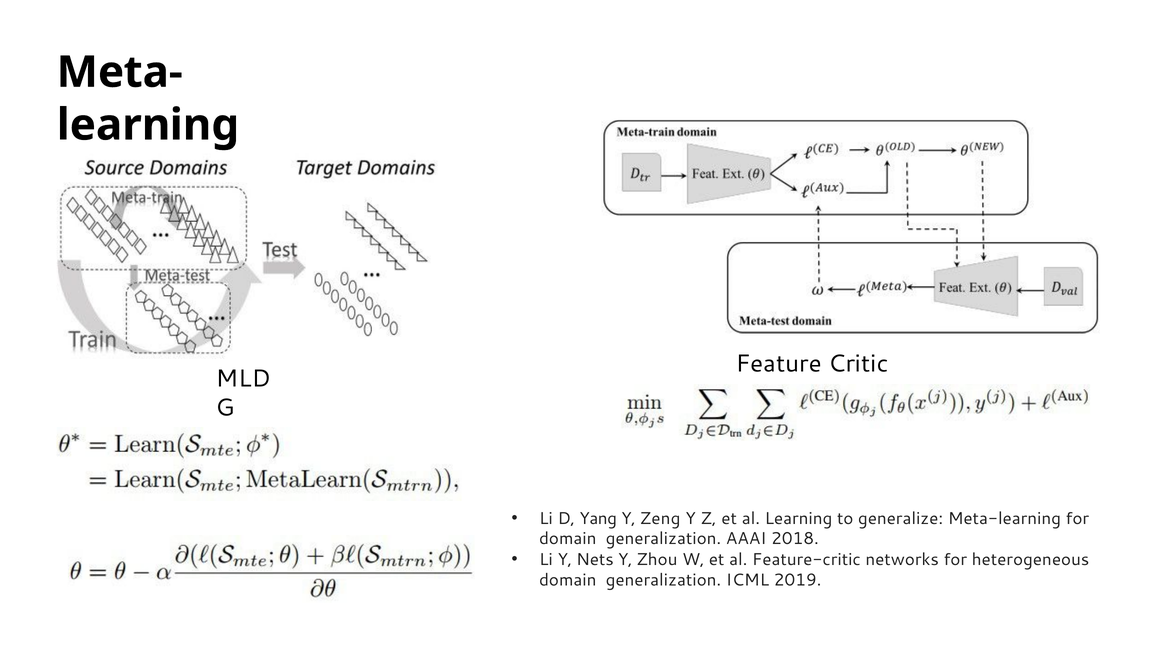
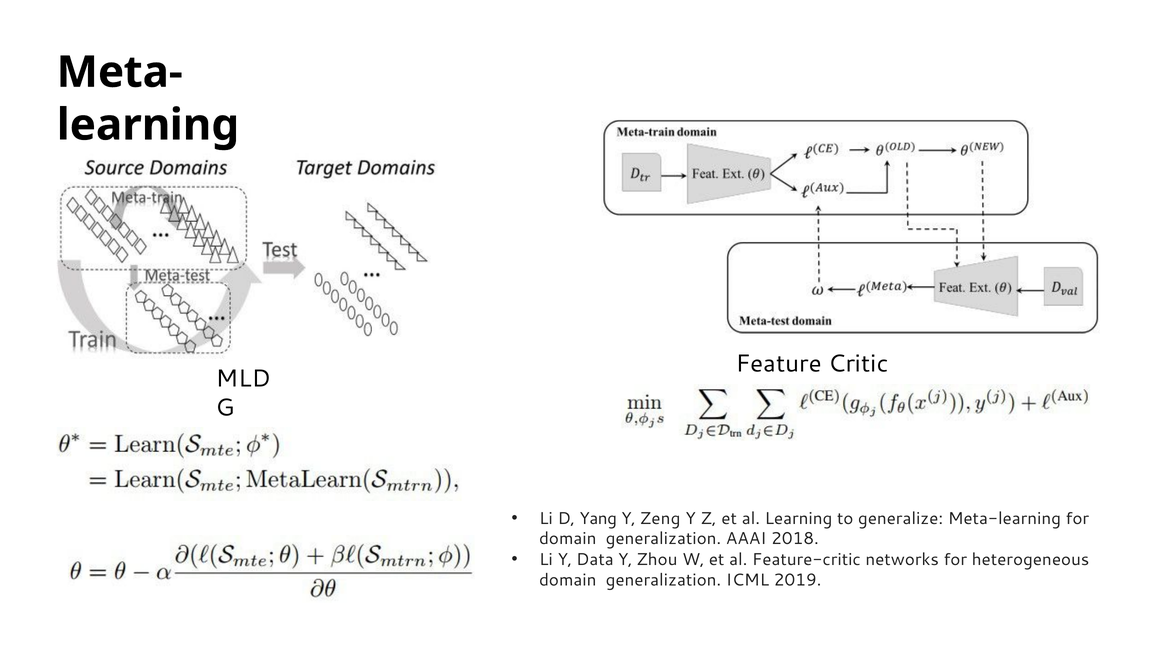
Nets: Nets -> Data (595, 559)
